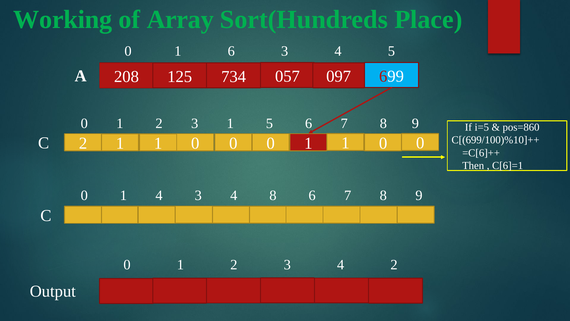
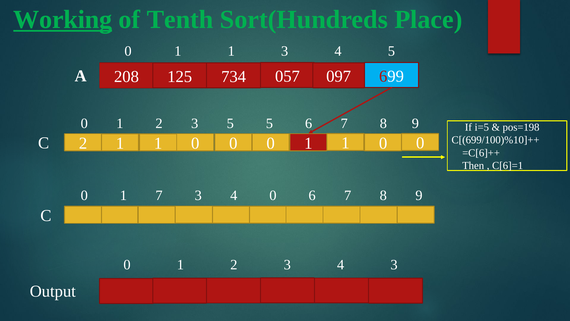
Working underline: none -> present (63, 20)
Array: Array -> Tenth (180, 20)
6: 6 -> 1 (231, 51)
3 1: 1 -> 5 (230, 123)
pos=860: pos=860 -> pos=198 (521, 127)
1 4: 4 -> 7 (159, 195)
4 8: 8 -> 0 (273, 195)
4 2: 2 -> 3 (394, 265)
